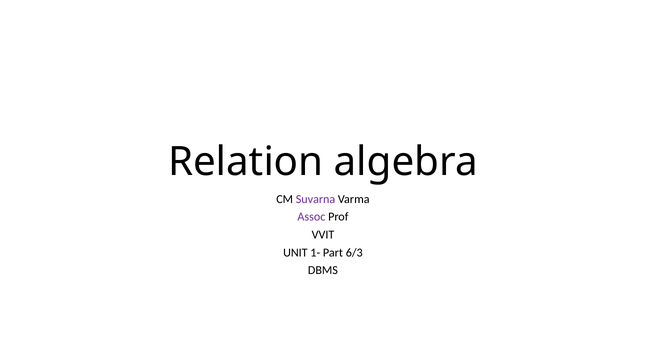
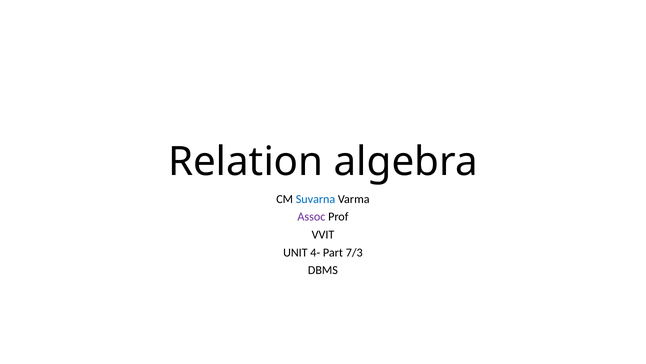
Suvarna colour: purple -> blue (316, 199)
1-: 1- -> 4- (315, 252)
6/3: 6/3 -> 7/3 (354, 252)
